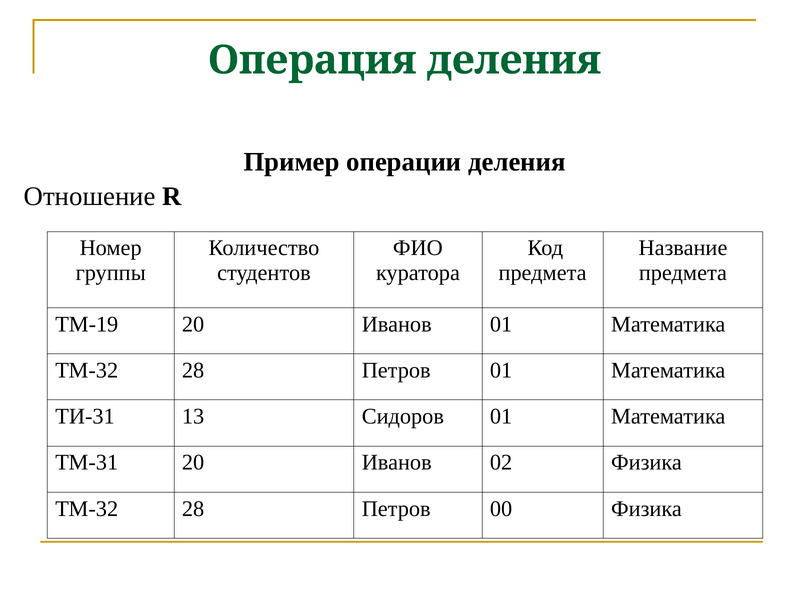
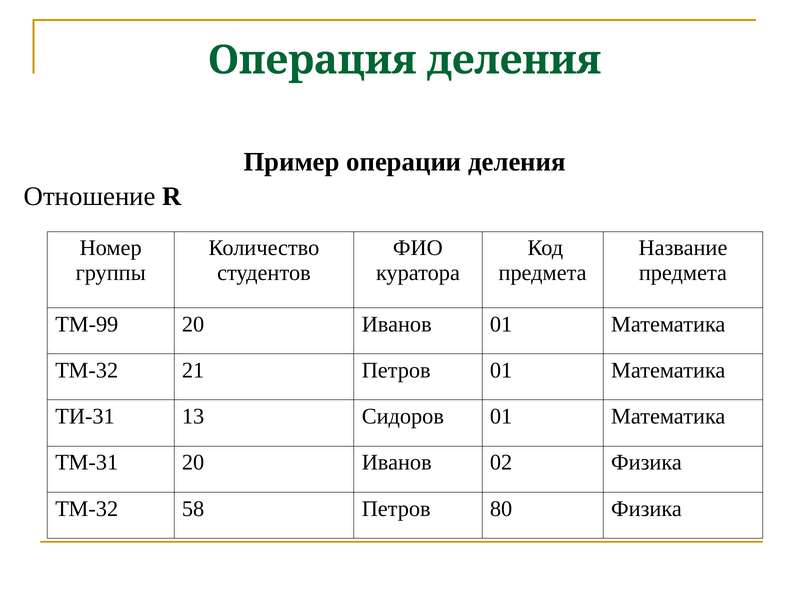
ТМ-19: ТМ-19 -> ТМ-99 (87, 325)
28: 28 -> 21 (193, 371)
28: 28 -> 58 (193, 509)
00: 00 -> 80 (501, 509)
